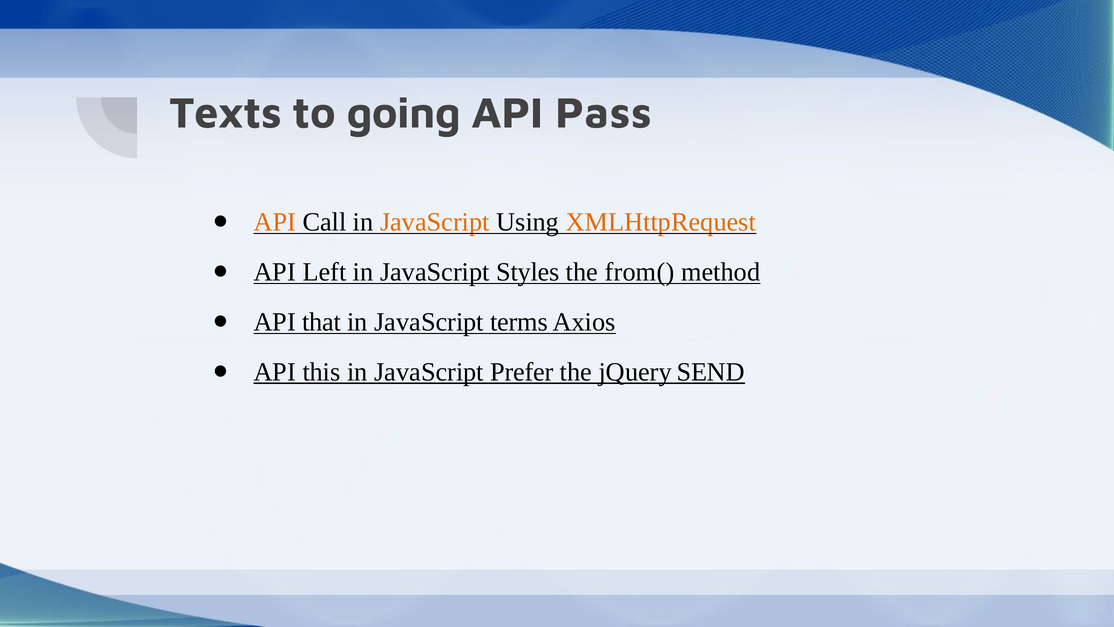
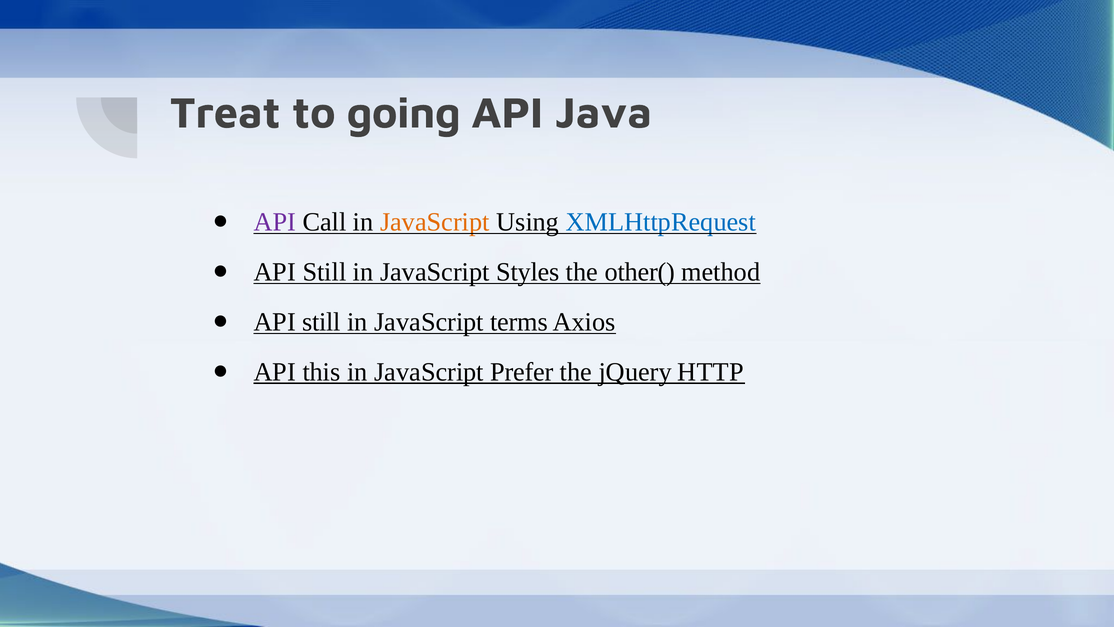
Texts: Texts -> Treat (225, 113)
Pass: Pass -> Java (604, 113)
API colour: orange -> purple (275, 222)
XMLHttpRequest colour: orange -> blue (661, 222)
Left: Left -> Still (324, 272)
from(: from( -> other( (640, 272)
that: that -> still (322, 322)
SEND: SEND -> HTTP (711, 372)
